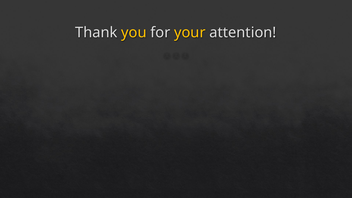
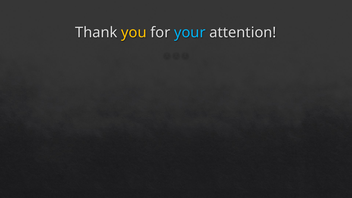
your colour: yellow -> light blue (190, 33)
